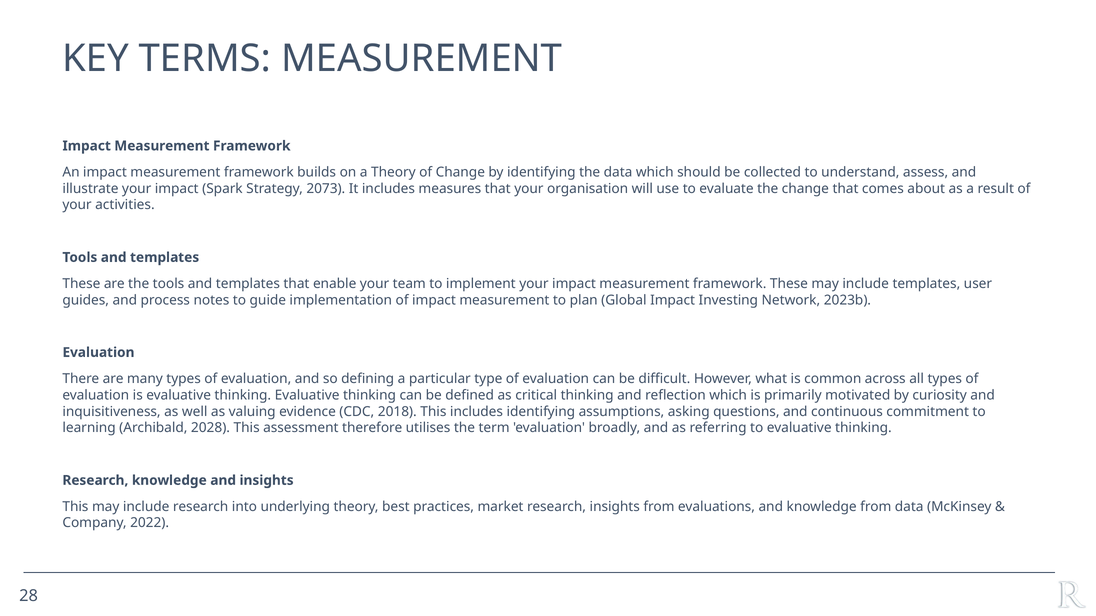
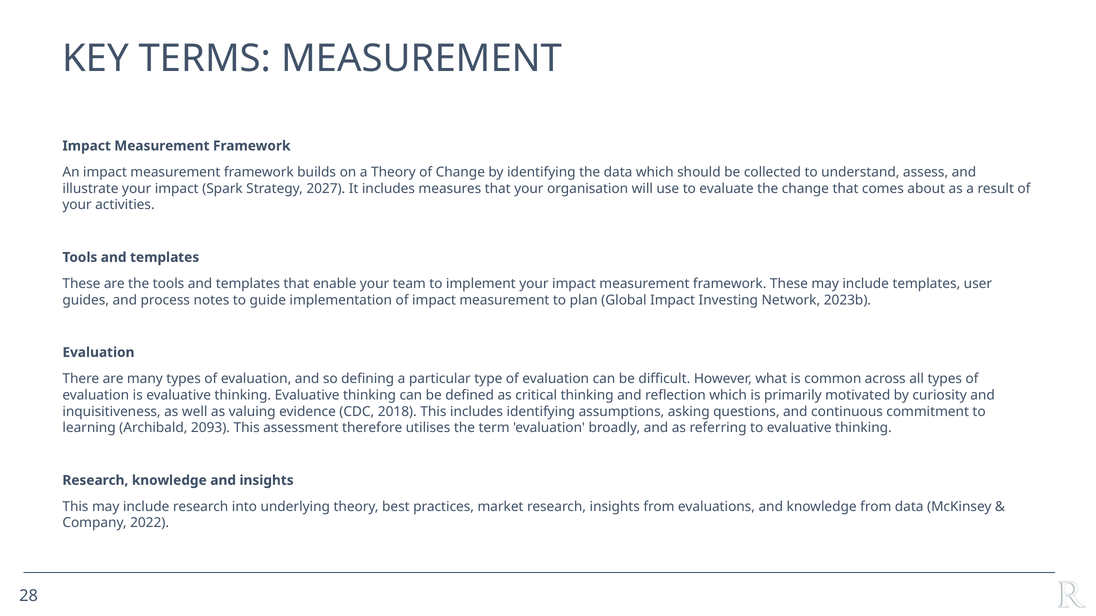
2073: 2073 -> 2027 (326, 189)
2028: 2028 -> 2093 (210, 428)
